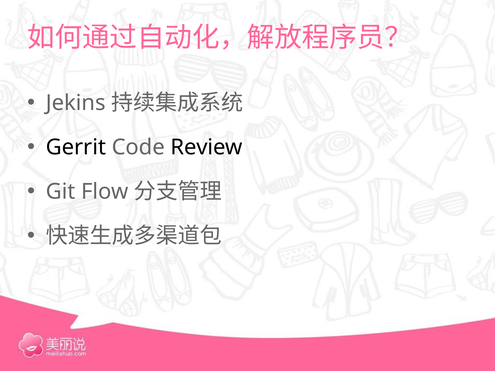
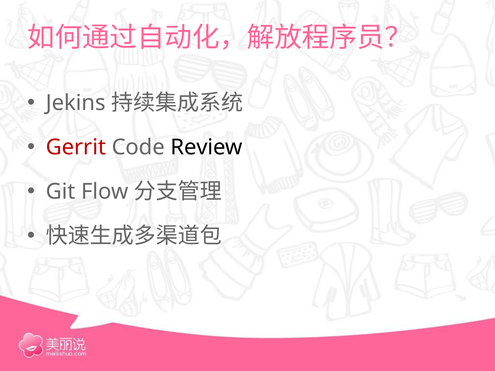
Gerrit colour: black -> red (76, 147)
